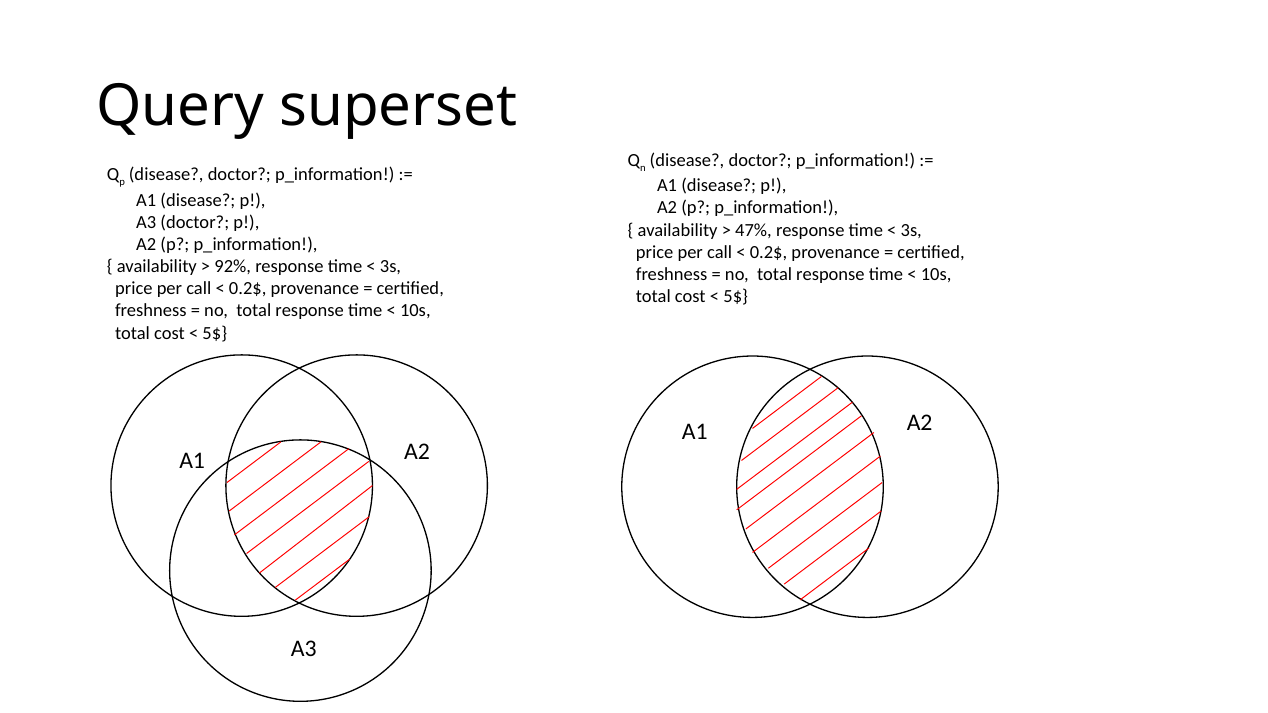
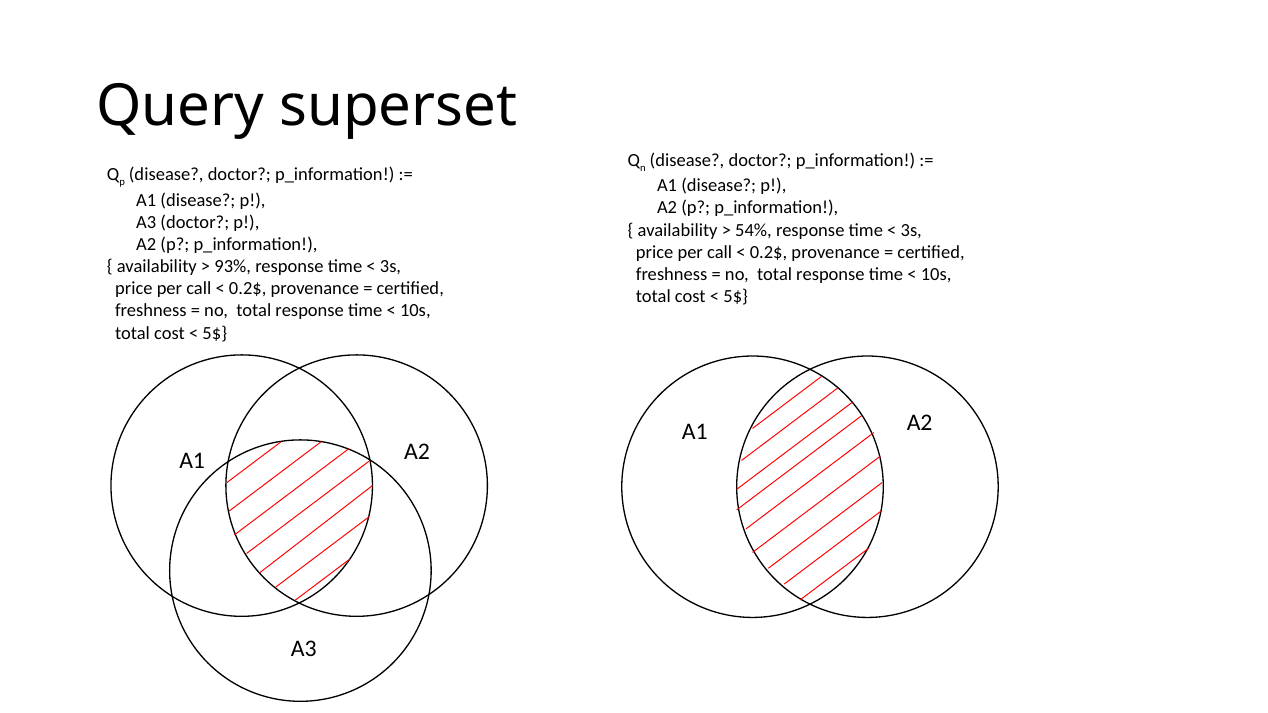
47%: 47% -> 54% (754, 230)
92%: 92% -> 93% (233, 267)
